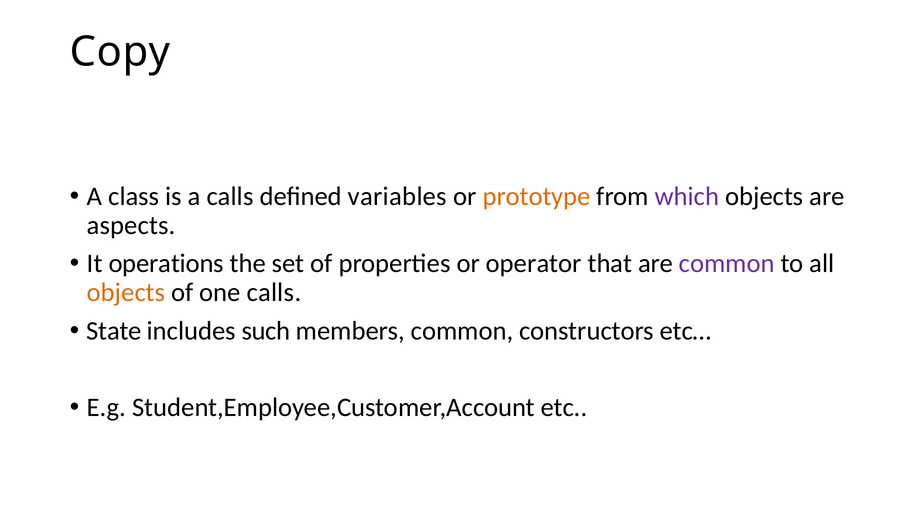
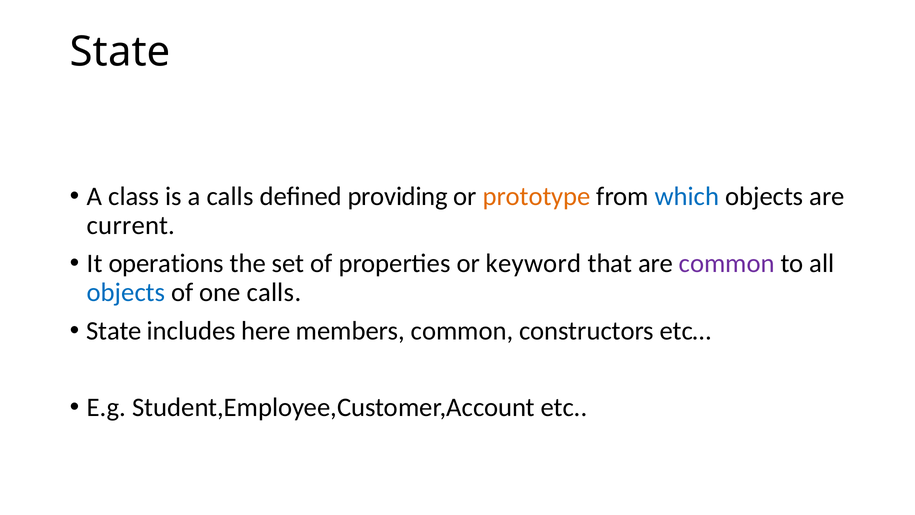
Copy: Copy -> State (120, 52)
variables: variables -> providing (398, 196)
which colour: purple -> blue (687, 196)
aspects: aspects -> current (131, 225)
operator: operator -> keyword (534, 263)
objects colour: orange -> blue (126, 292)
such: such -> here (266, 331)
